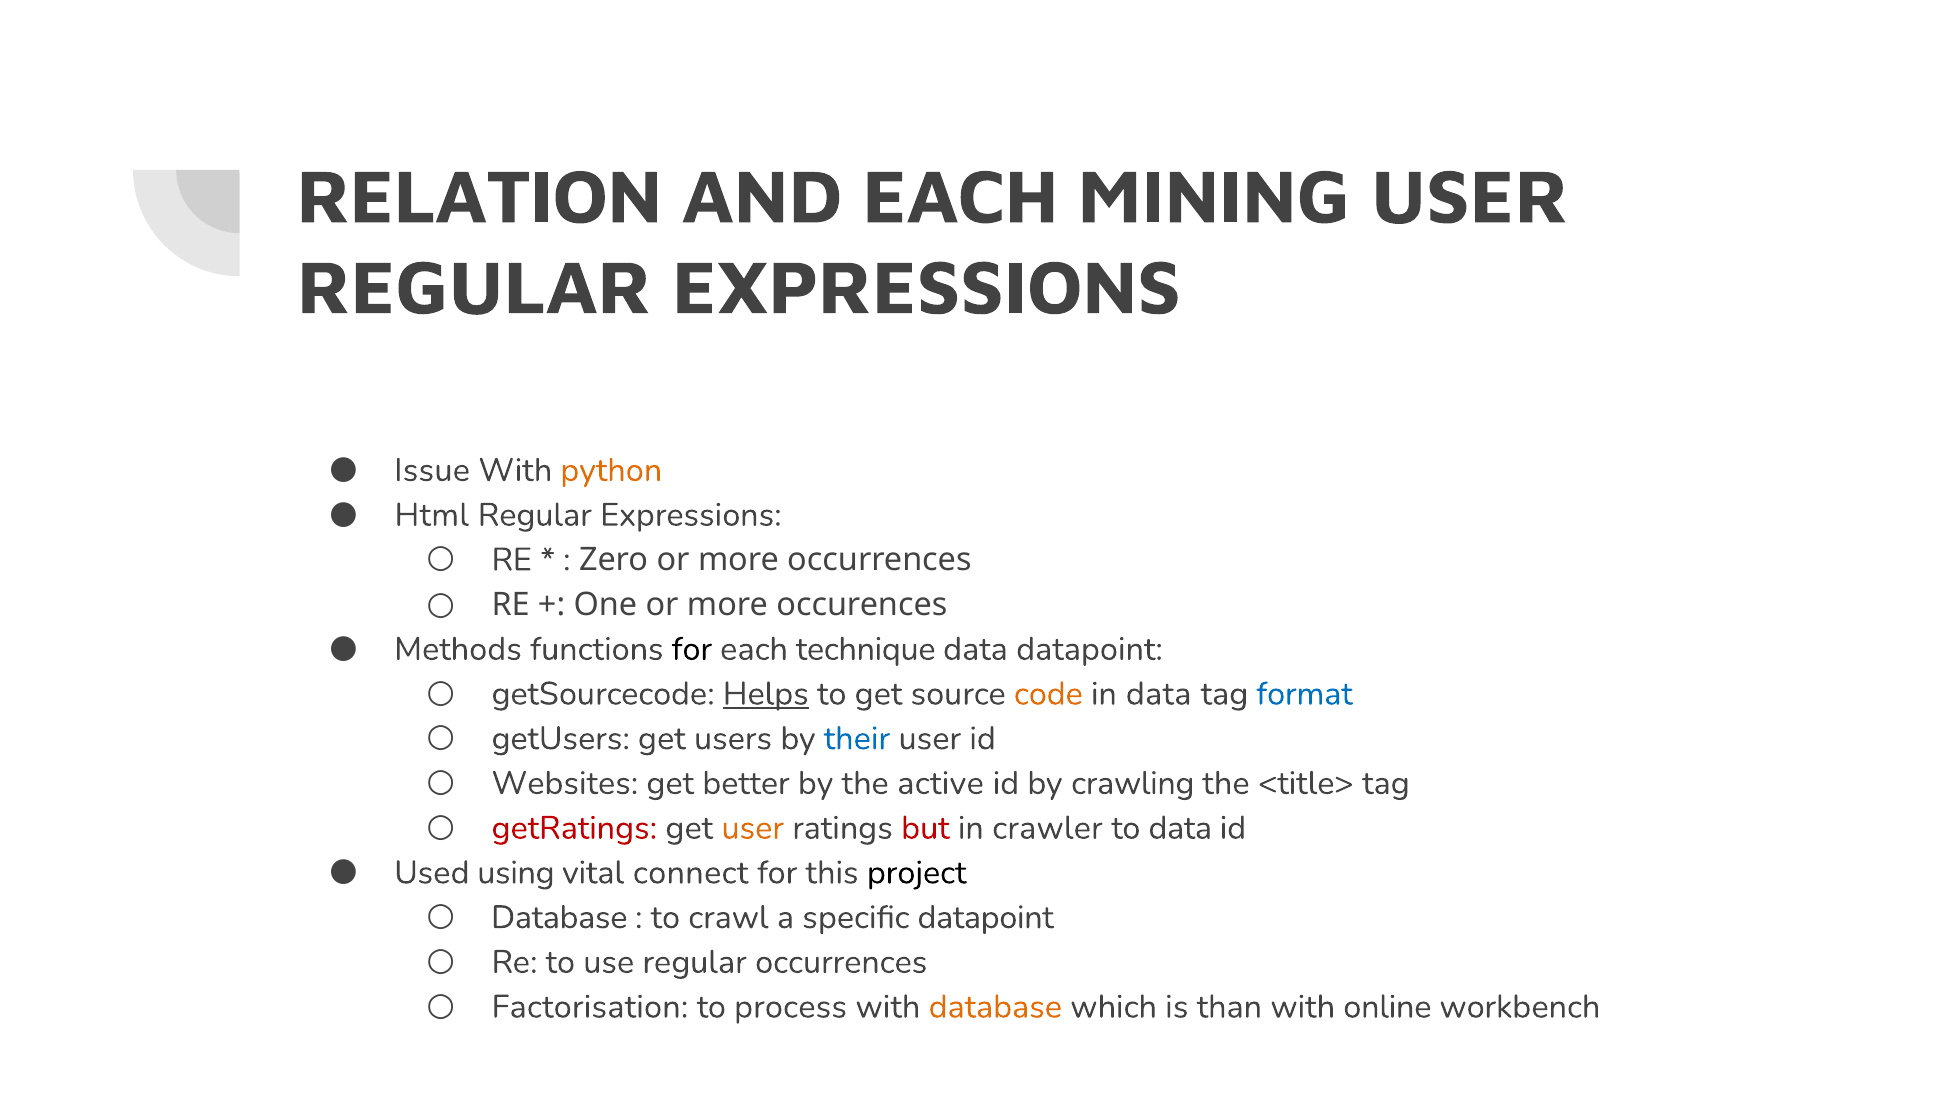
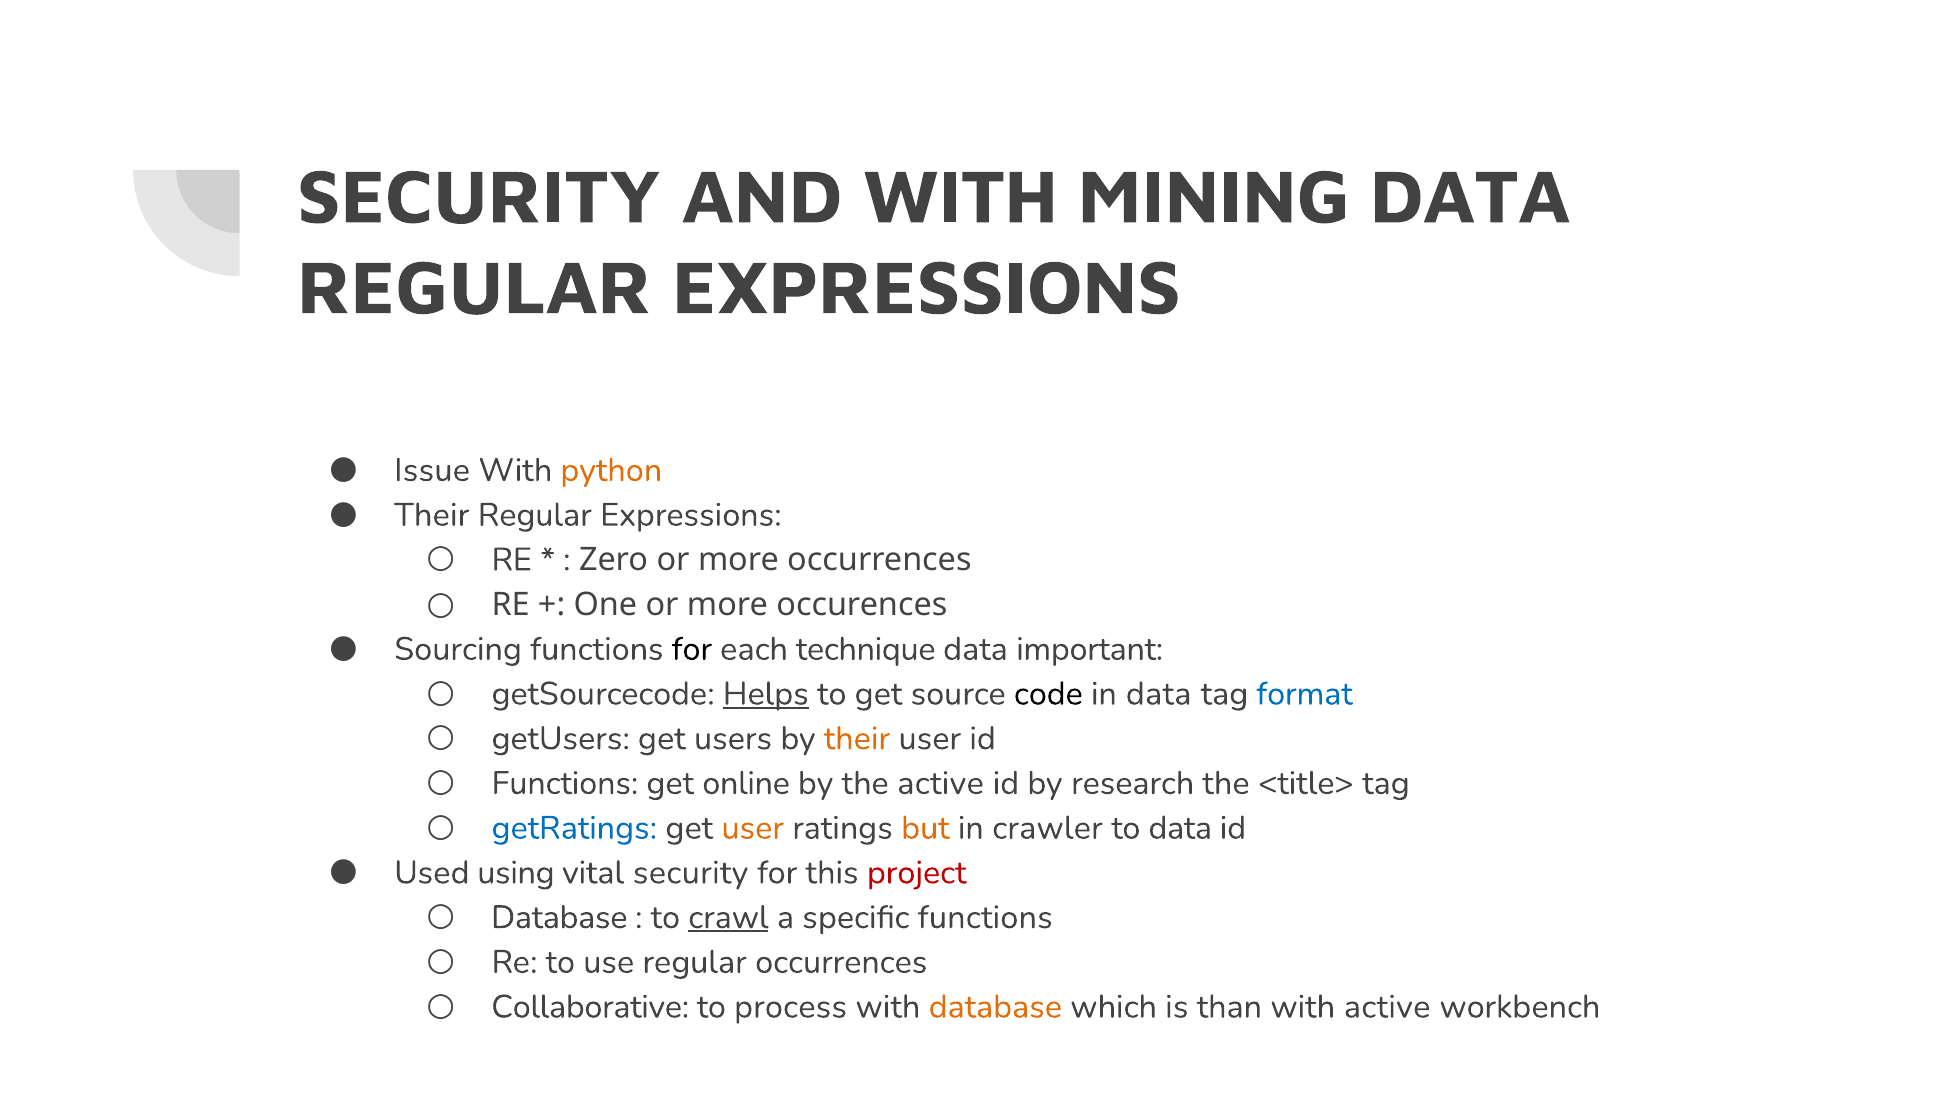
RELATION: RELATION -> SECURITY (479, 198)
AND EACH: EACH -> WITH (960, 198)
MINING USER: USER -> DATA (1470, 198)
Html: Html -> Their (432, 515)
Methods: Methods -> Sourcing (458, 649)
data datapoint: datapoint -> important (1090, 649)
code colour: orange -> black (1048, 694)
their colour: blue -> orange (857, 739)
Websites: Websites -> Functions (565, 784)
better: better -> online (746, 784)
crawling: crawling -> research (1133, 784)
getRatings colour: red -> blue (574, 828)
but colour: red -> orange (925, 828)
vital connect: connect -> security (691, 873)
project colour: black -> red (917, 873)
crawl underline: none -> present (728, 918)
specific datapoint: datapoint -> functions (985, 918)
Factorisation: Factorisation -> Collaborative (590, 1007)
with online: online -> active (1387, 1007)
